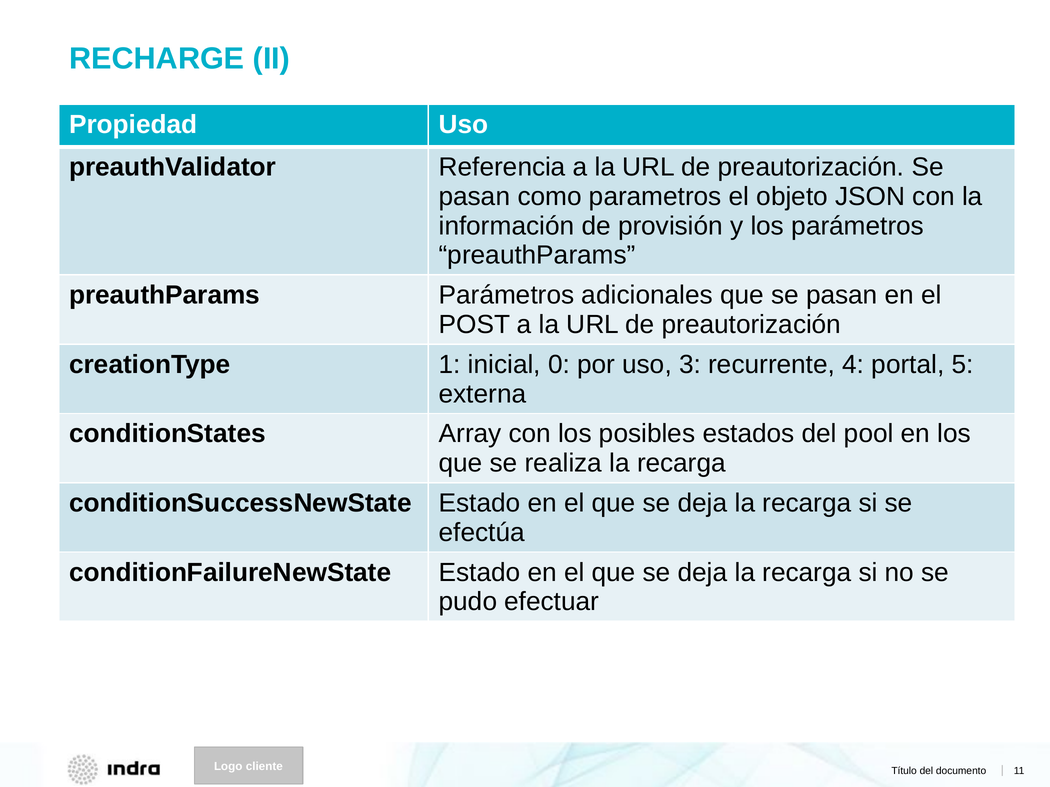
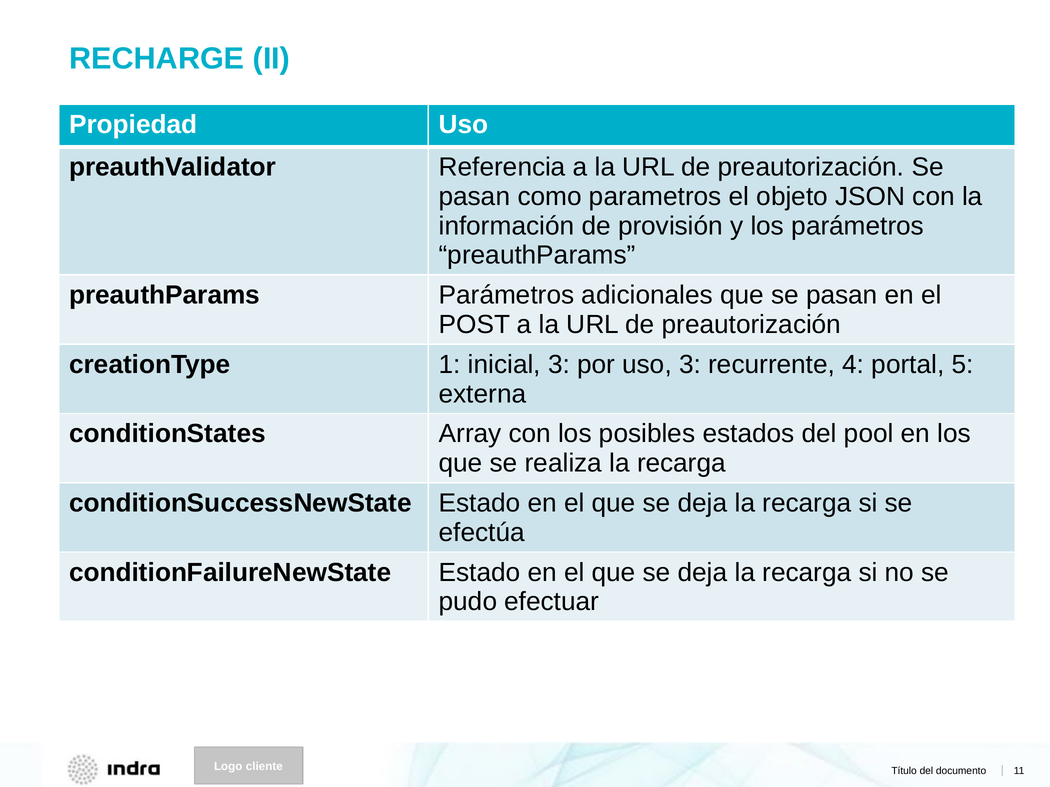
inicial 0: 0 -> 3 (559, 365)
